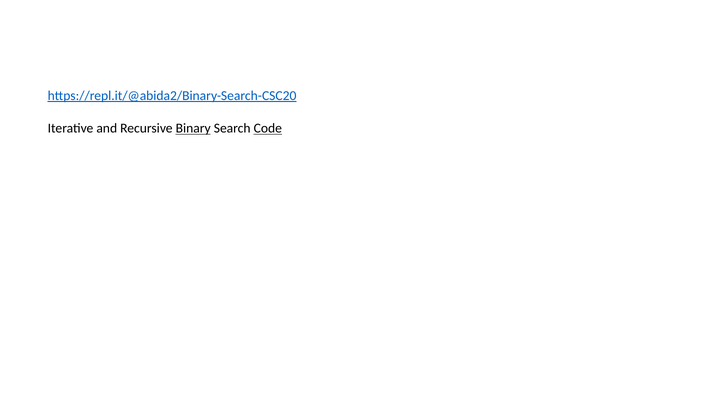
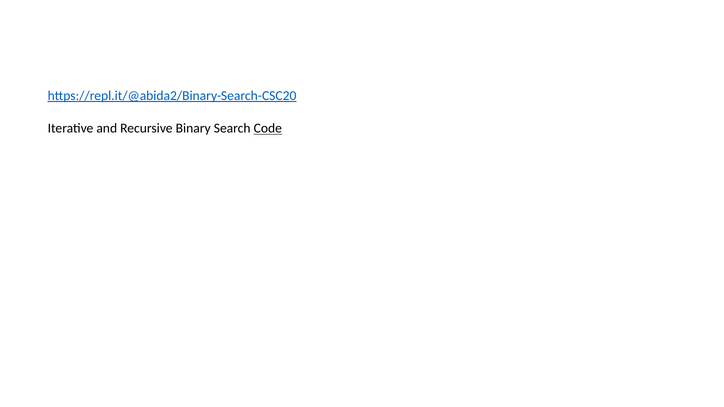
Binary underline: present -> none (193, 128)
